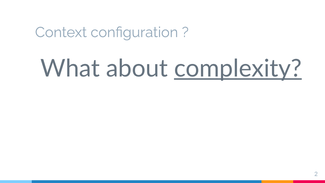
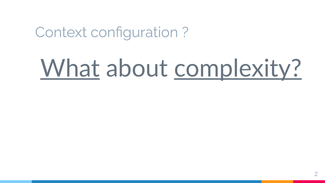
What underline: none -> present (70, 68)
